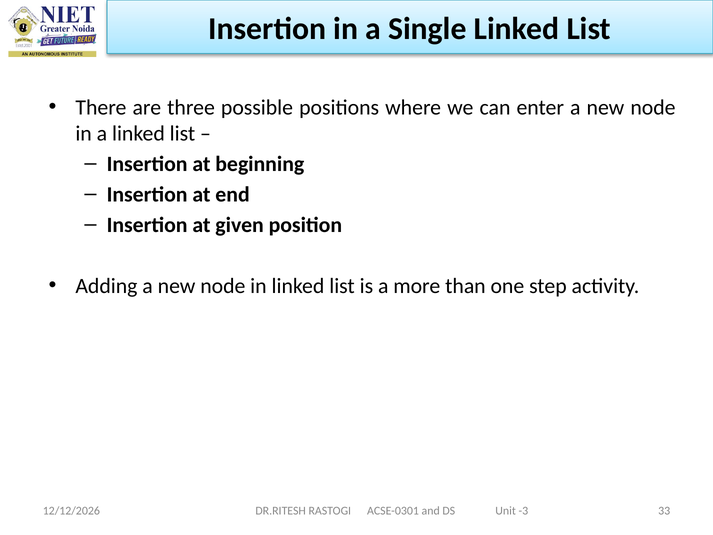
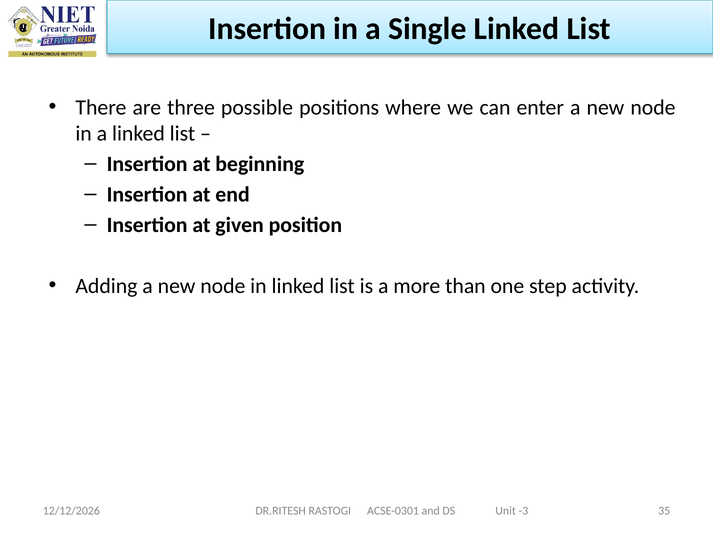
33: 33 -> 35 (664, 511)
